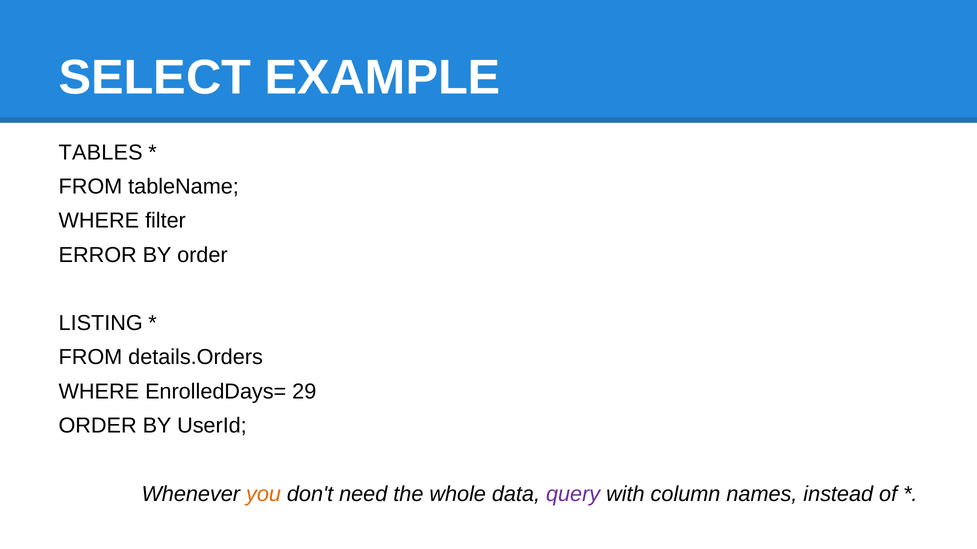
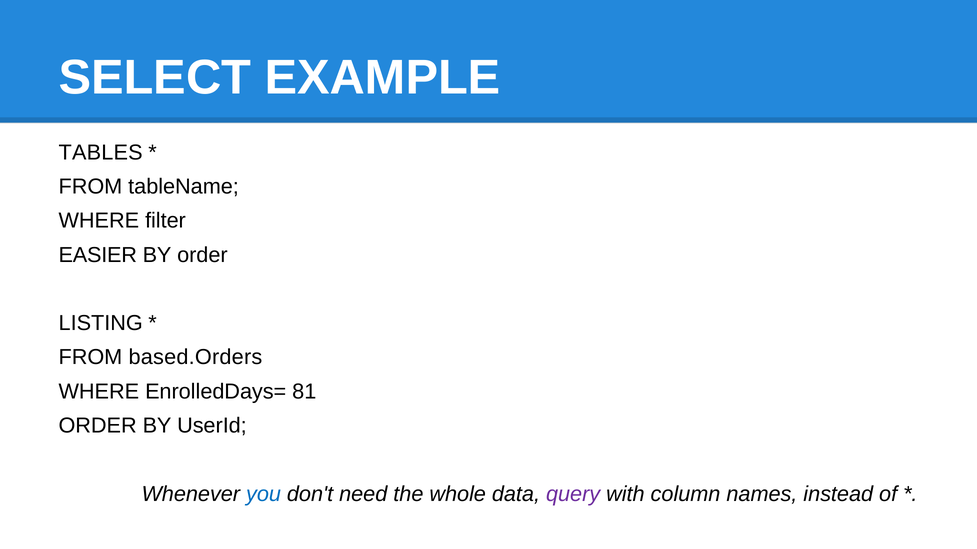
ERROR: ERROR -> EASIER (98, 255)
details.Orders: details.Orders -> based.Orders (195, 358)
29: 29 -> 81 (304, 392)
you colour: orange -> blue (264, 494)
